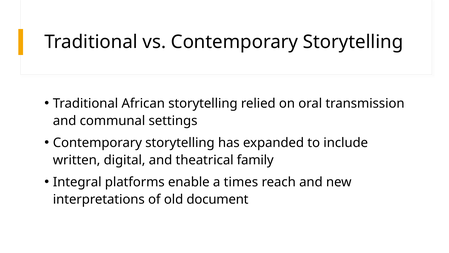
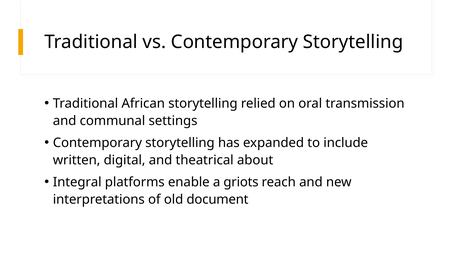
family: family -> about (255, 160)
times: times -> griots (241, 182)
